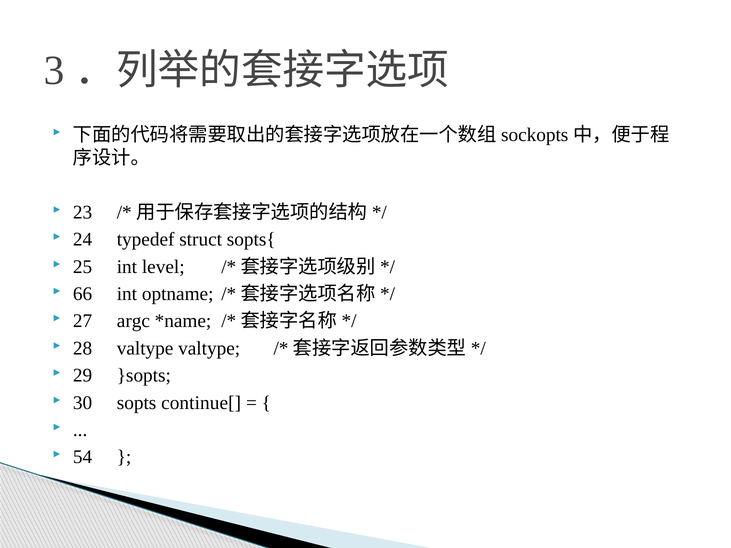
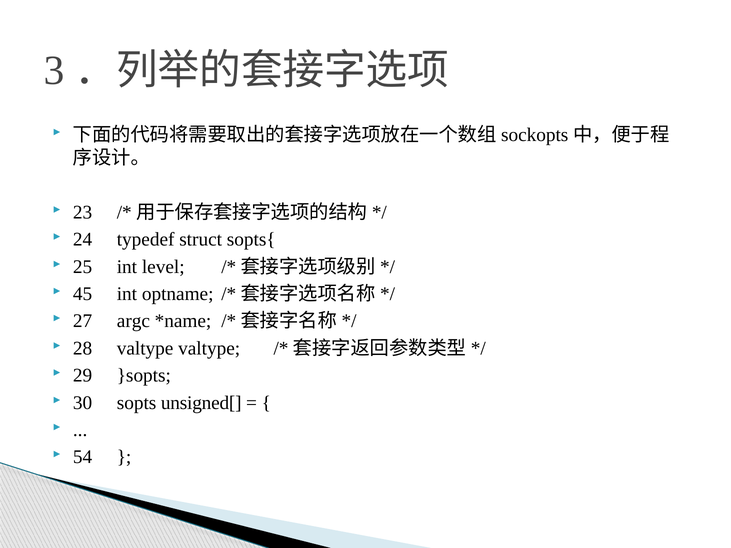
66: 66 -> 45 (83, 294)
continue[: continue[ -> unsigned[ (201, 403)
